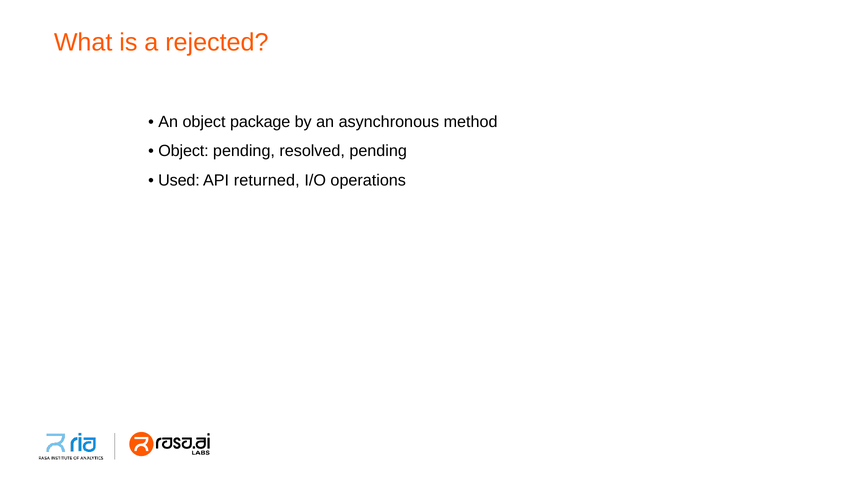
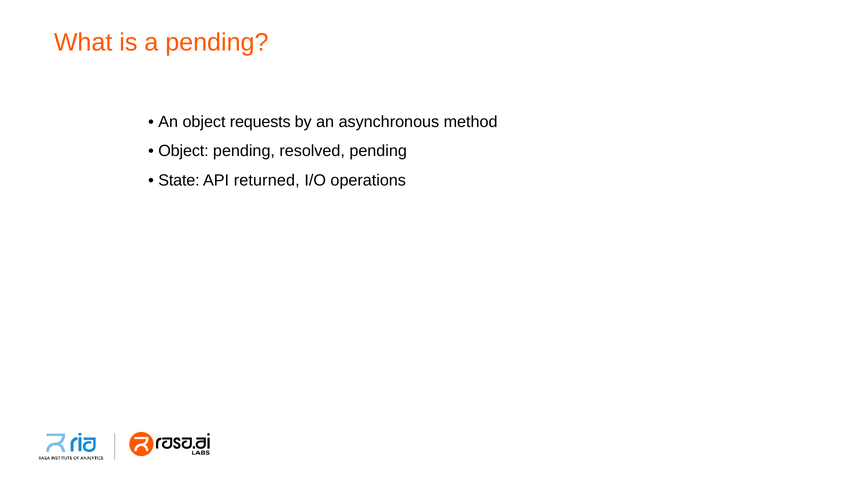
a rejected: rejected -> pending (217, 42)
package: package -> requests (260, 122)
Used: Used -> State (179, 180)
